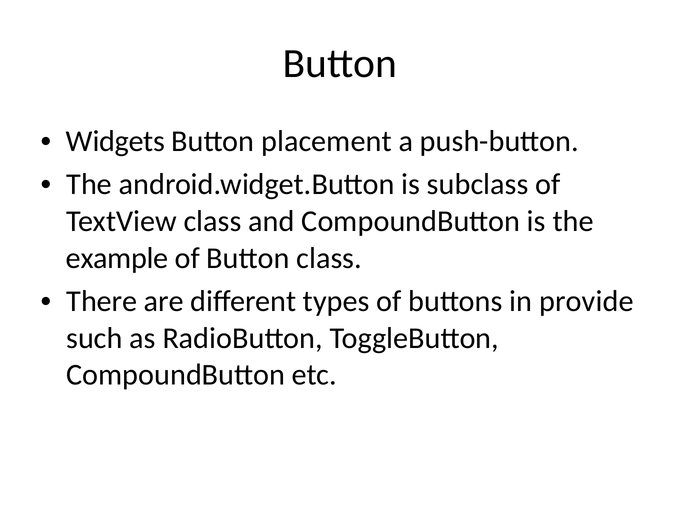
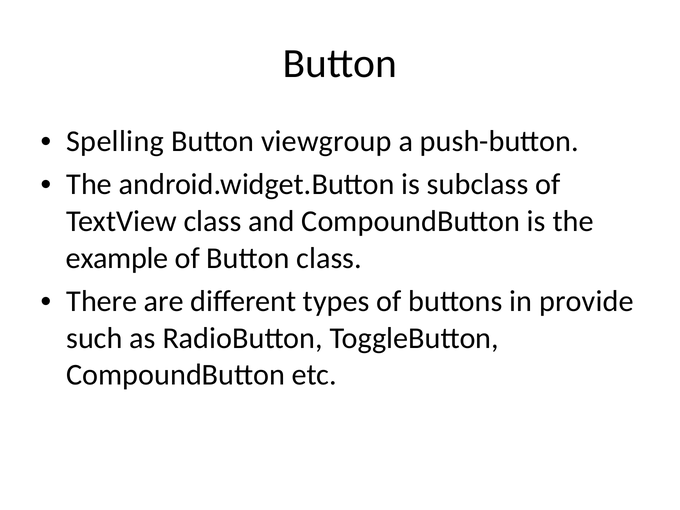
Widgets: Widgets -> Spelling (115, 141)
placement: placement -> viewgroup (326, 141)
